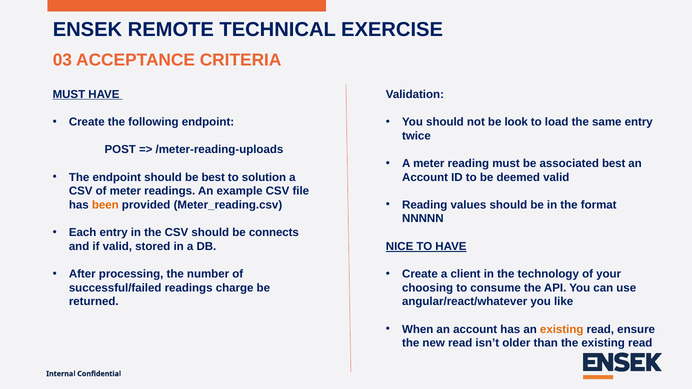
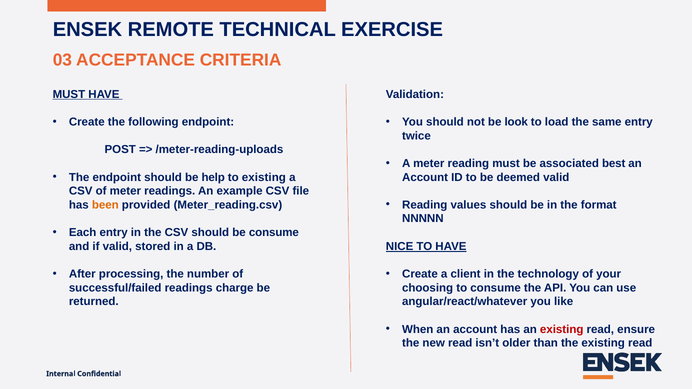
be best: best -> help (213, 177)
to solution: solution -> existing (264, 177)
be connects: connects -> consume (274, 233)
existing colour: orange -> red (562, 329)
